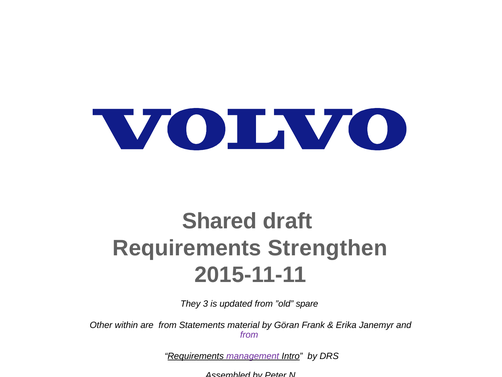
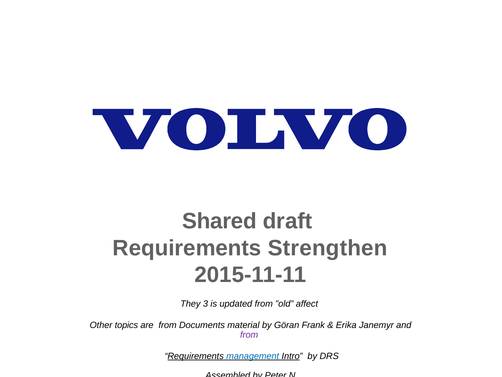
spare: spare -> affect (307, 304)
within: within -> topics (126, 325)
Statements: Statements -> Documents (202, 325)
management colour: purple -> blue (253, 356)
